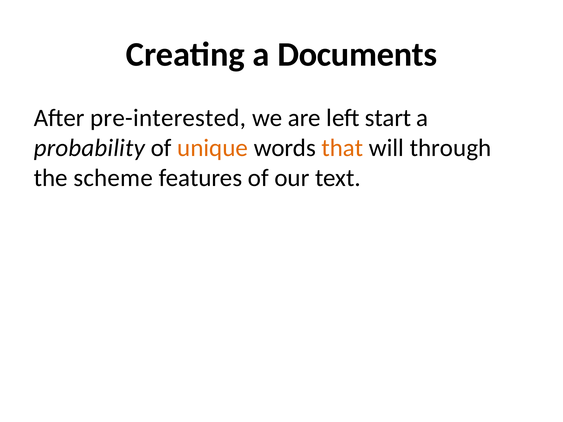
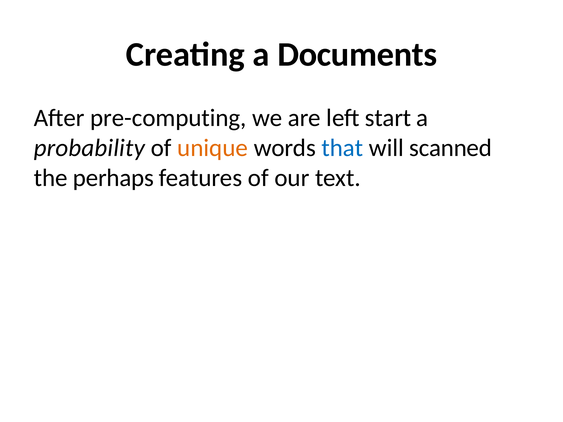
pre-interested: pre-interested -> pre-computing (168, 118)
that colour: orange -> blue (342, 148)
through: through -> scanned (451, 148)
scheme: scheme -> perhaps (113, 178)
